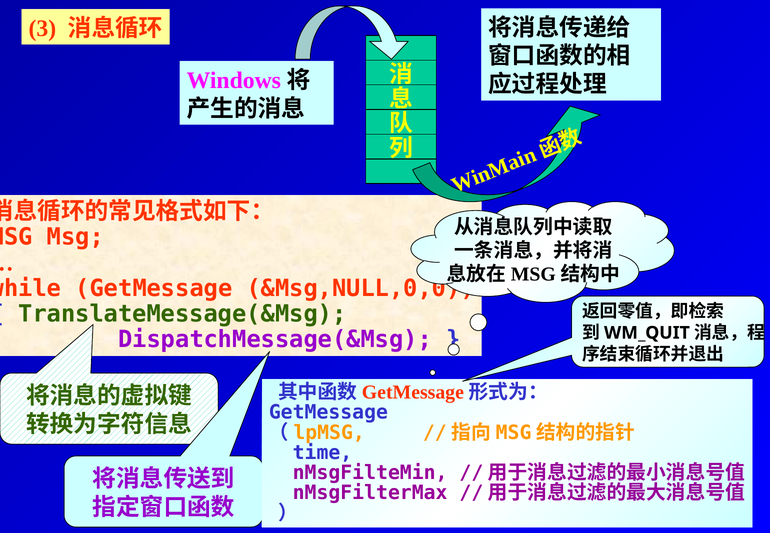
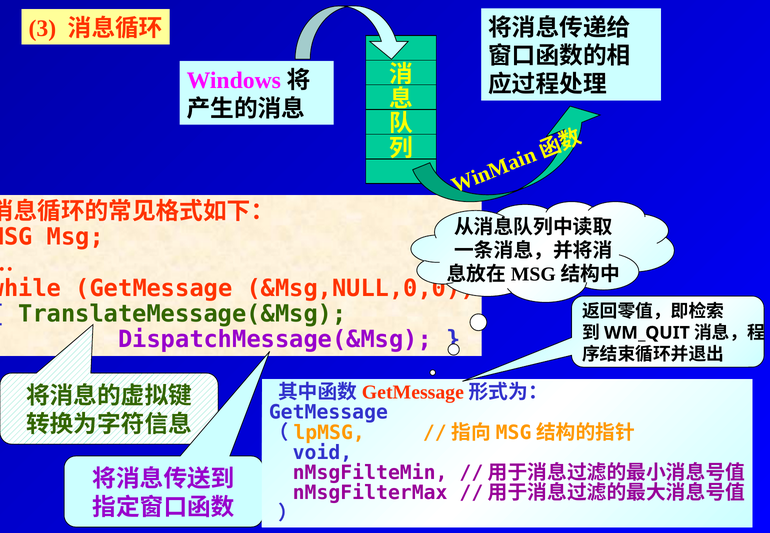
time: time -> void (322, 453)
